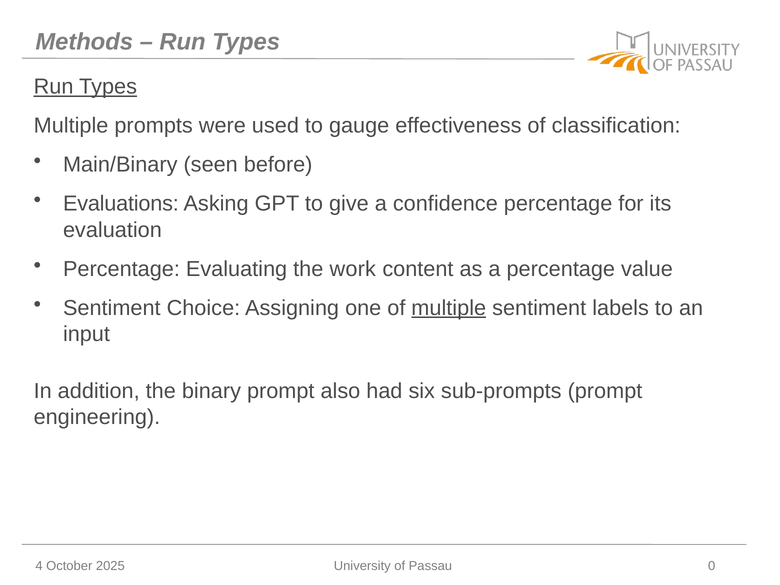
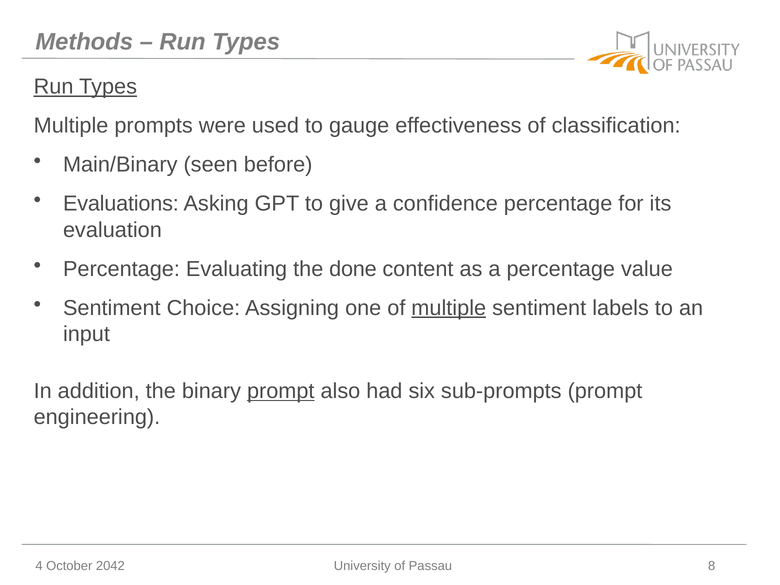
work: work -> done (353, 269)
prompt underline: none -> present (281, 391)
2025: 2025 -> 2042 (110, 566)
0: 0 -> 8 (712, 566)
